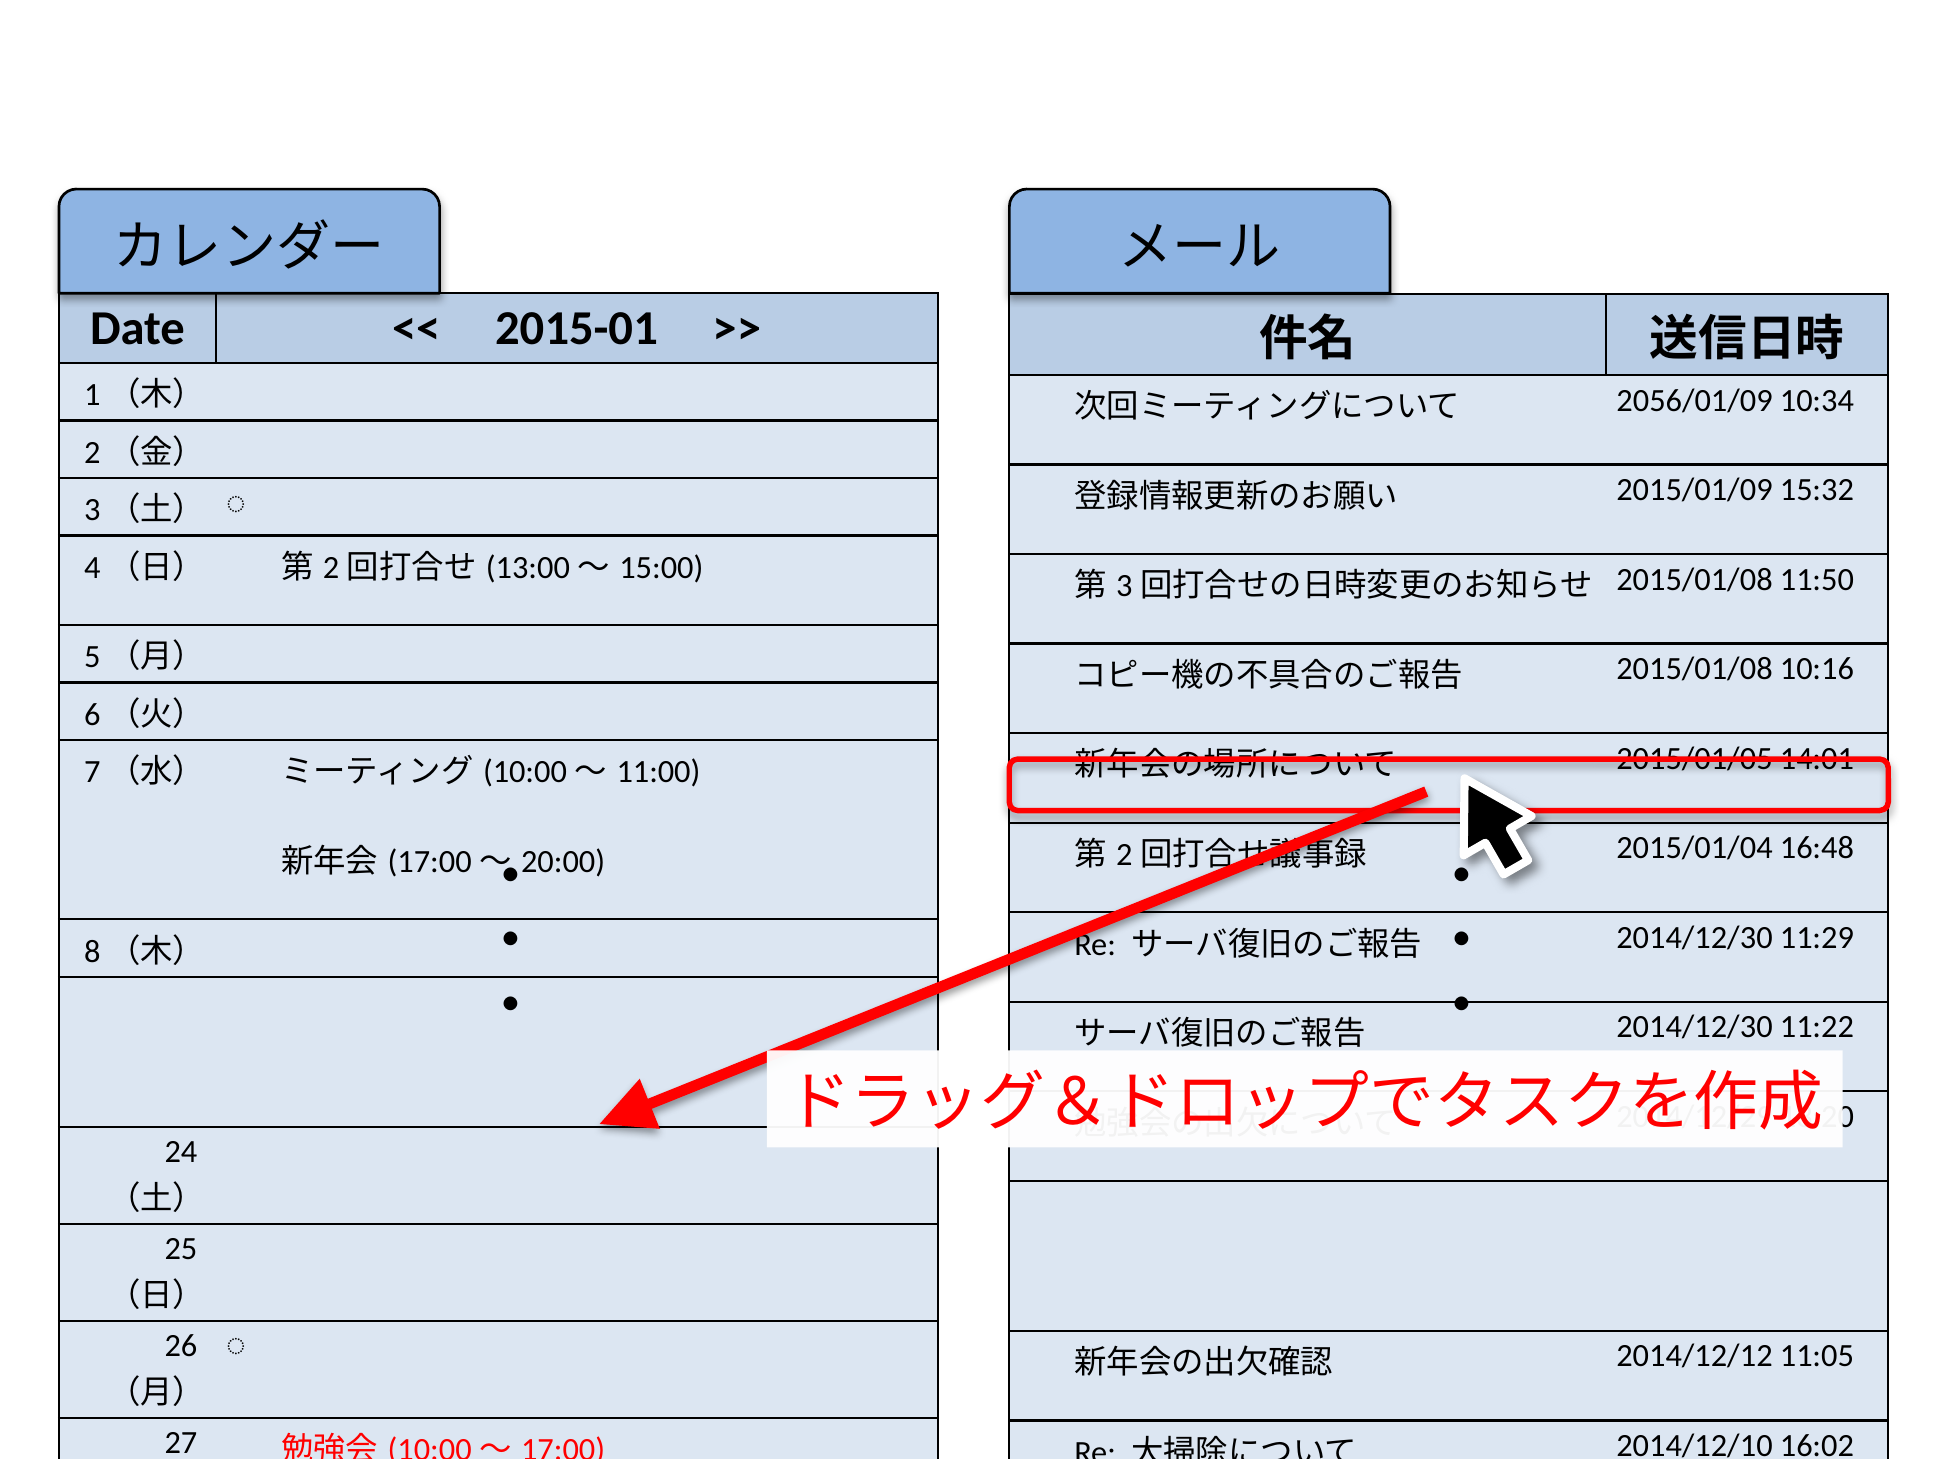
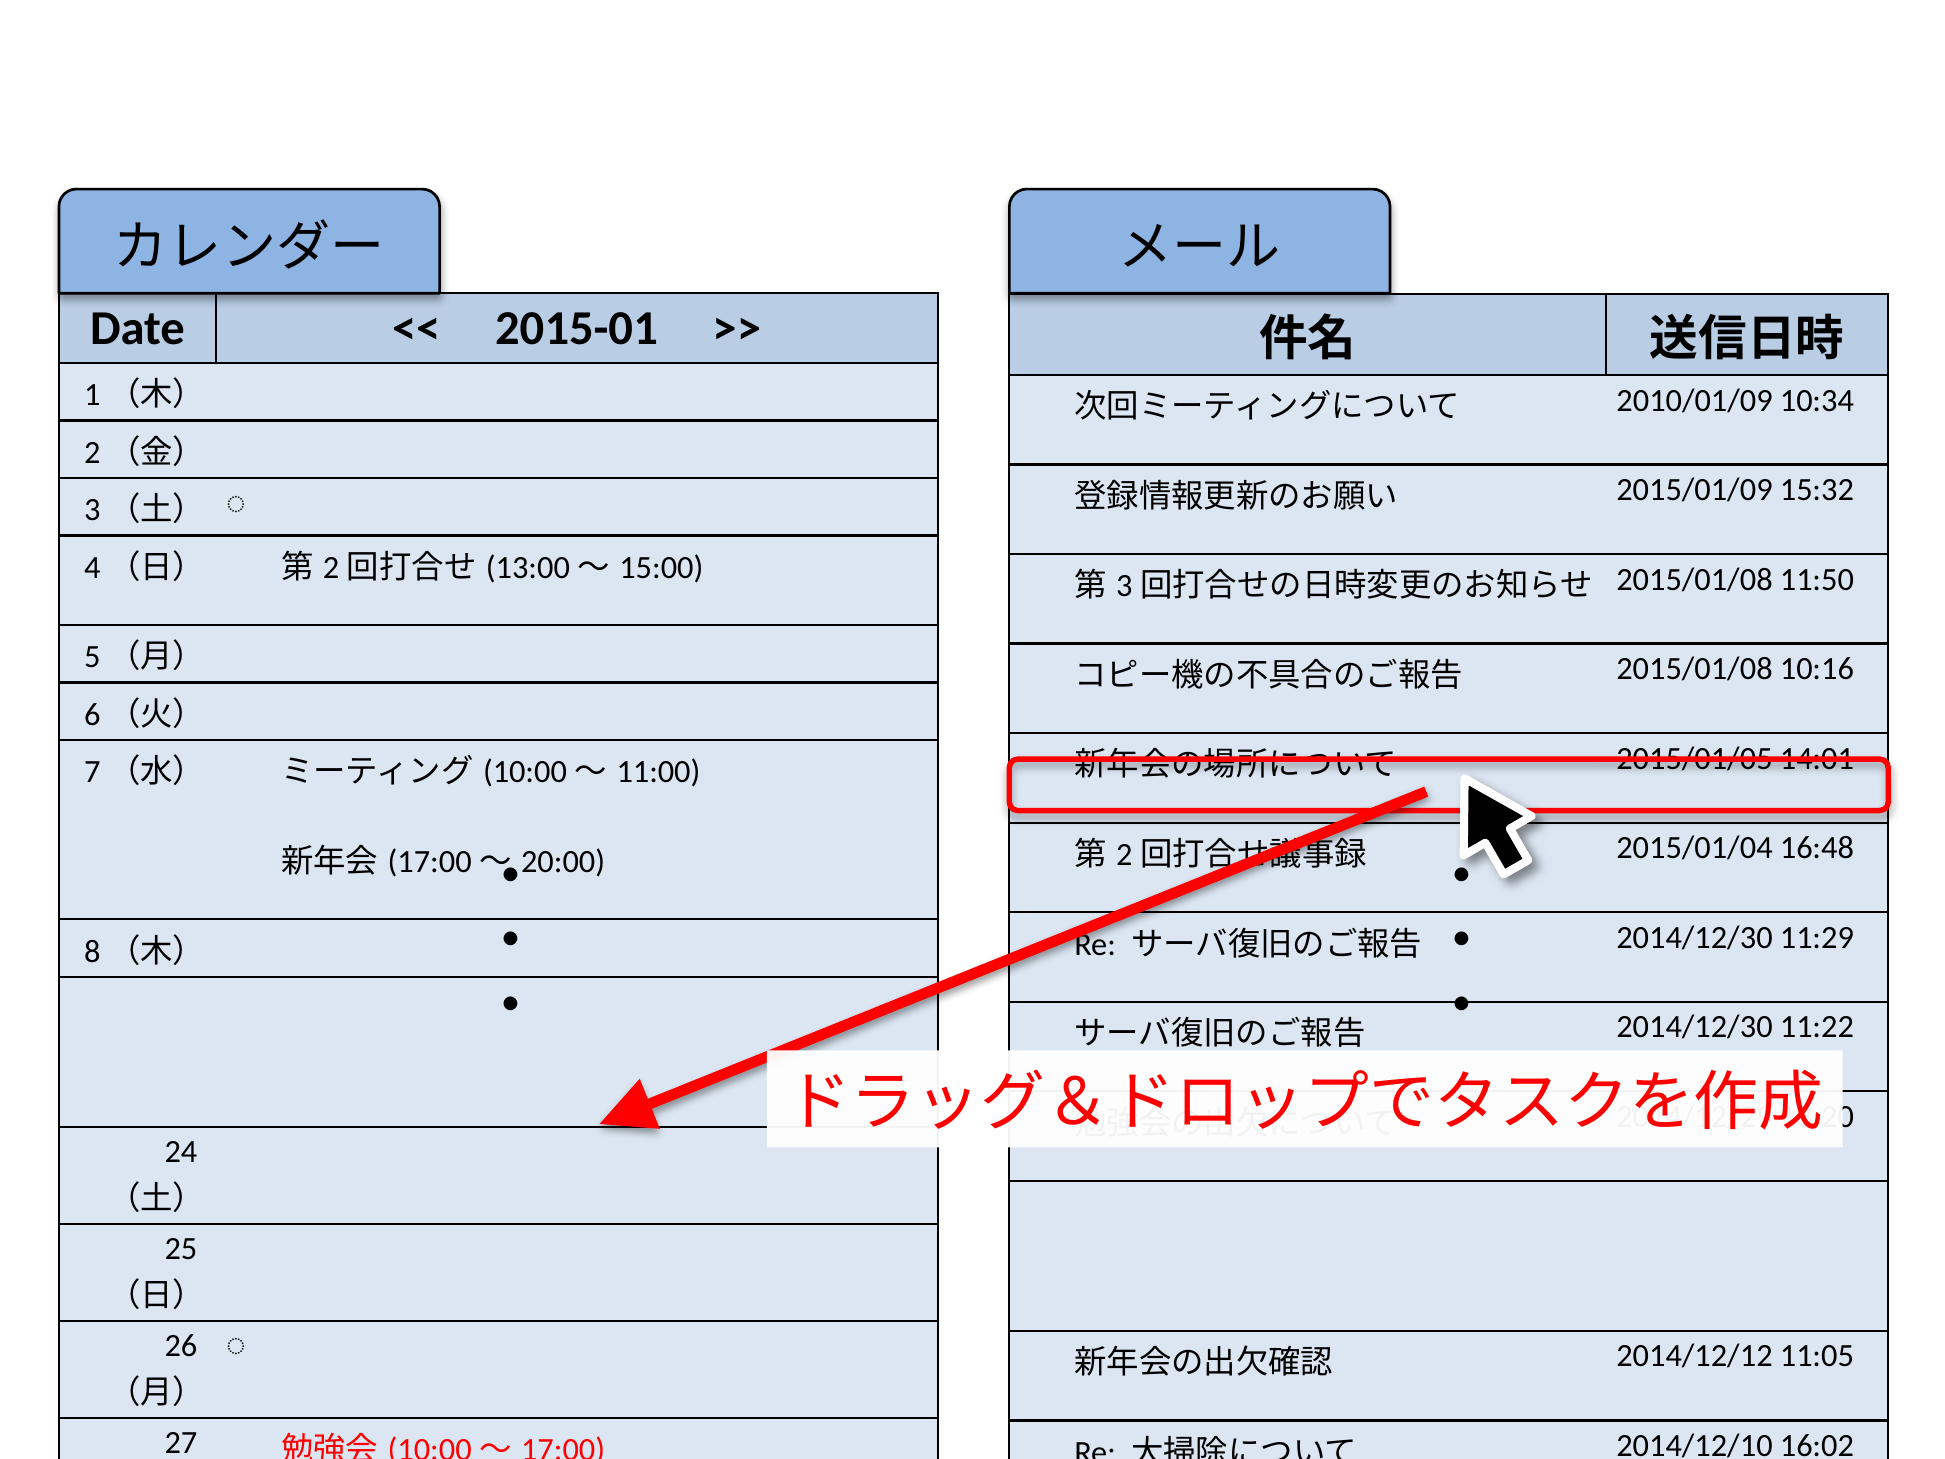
2056/01/09: 2056/01/09 -> 2010/01/09 (1695, 400)
